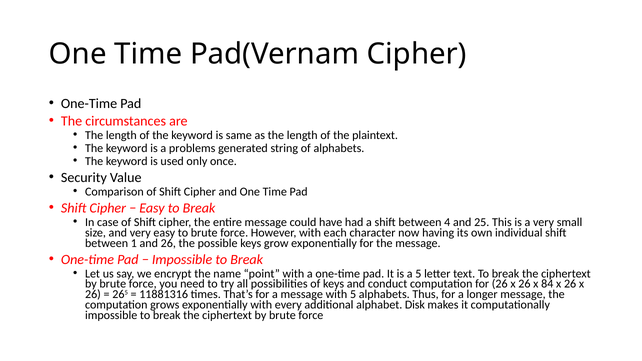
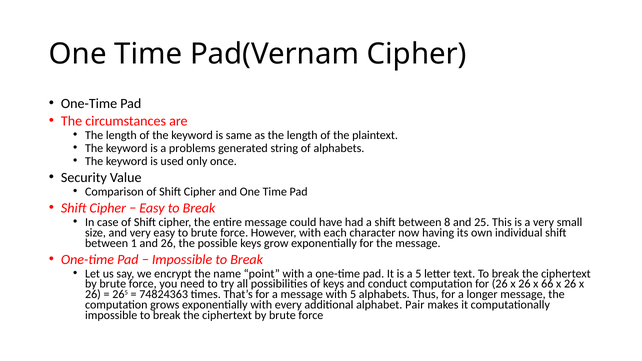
4: 4 -> 8 (447, 222)
84: 84 -> 66 (547, 284)
11881316: 11881316 -> 74824363 (164, 295)
Disk: Disk -> Pair (415, 305)
